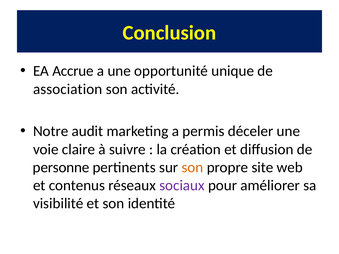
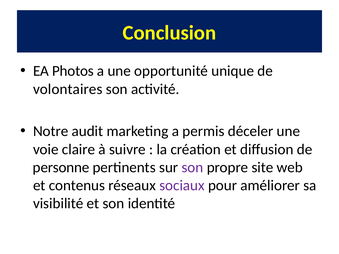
Accrue: Accrue -> Photos (73, 71)
association: association -> volontaires (68, 89)
son colour: orange -> purple (192, 168)
